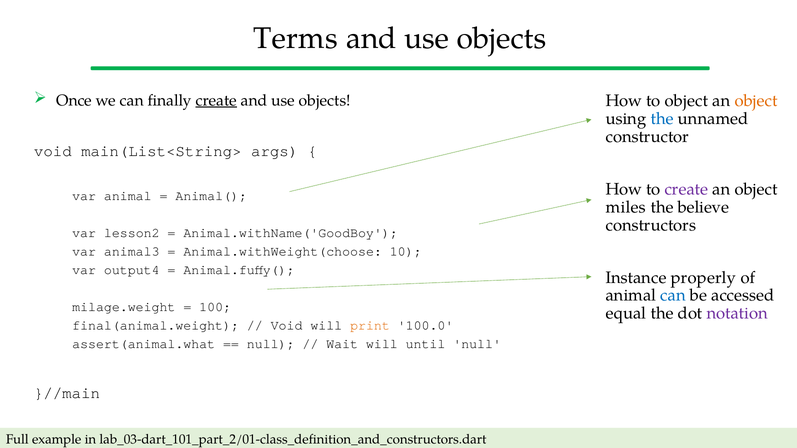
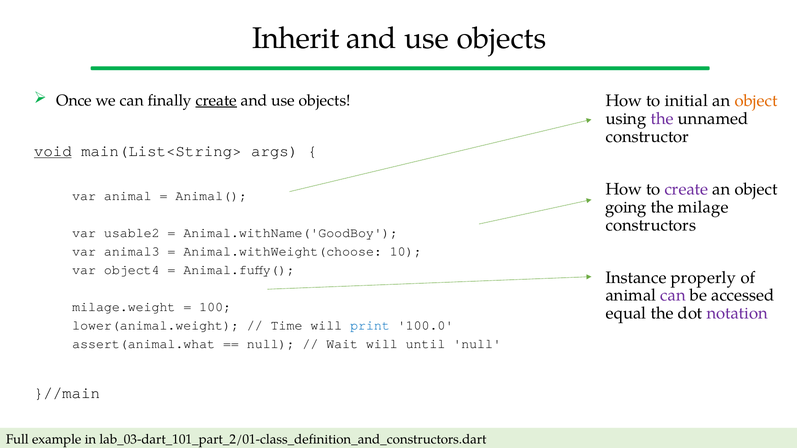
Terms: Terms -> Inherit (296, 38)
to object: object -> initial (686, 101)
the colour: blue -> purple (662, 119)
void underline: none -> present (53, 151)
miles: miles -> going (626, 207)
believe: believe -> milage (703, 207)
lesson2: lesson2 -> usable2 (132, 233)
output4: output4 -> object4 (132, 270)
can colour: blue -> purple (673, 296)
final(animal.weight: final(animal.weight -> lower(animal.weight (156, 326)
Void: Void -> Time (287, 326)
print colour: orange -> blue (370, 326)
